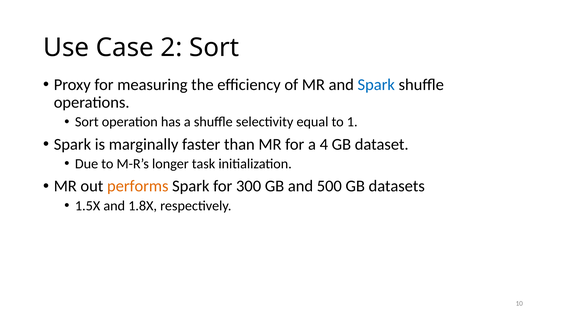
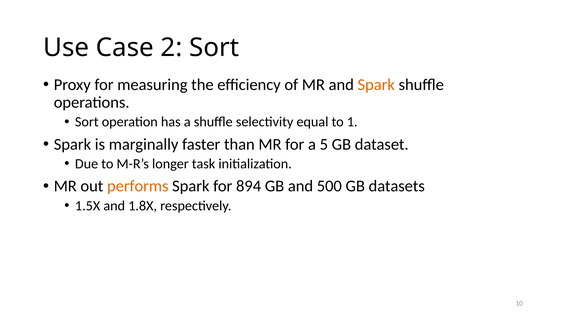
Spark colour: blue -> orange (376, 85)
4: 4 -> 5 (324, 144)
300: 300 -> 894 (249, 186)
